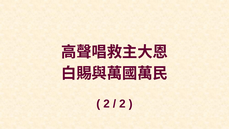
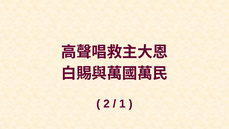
2: 2 -> 1 (122, 104)
